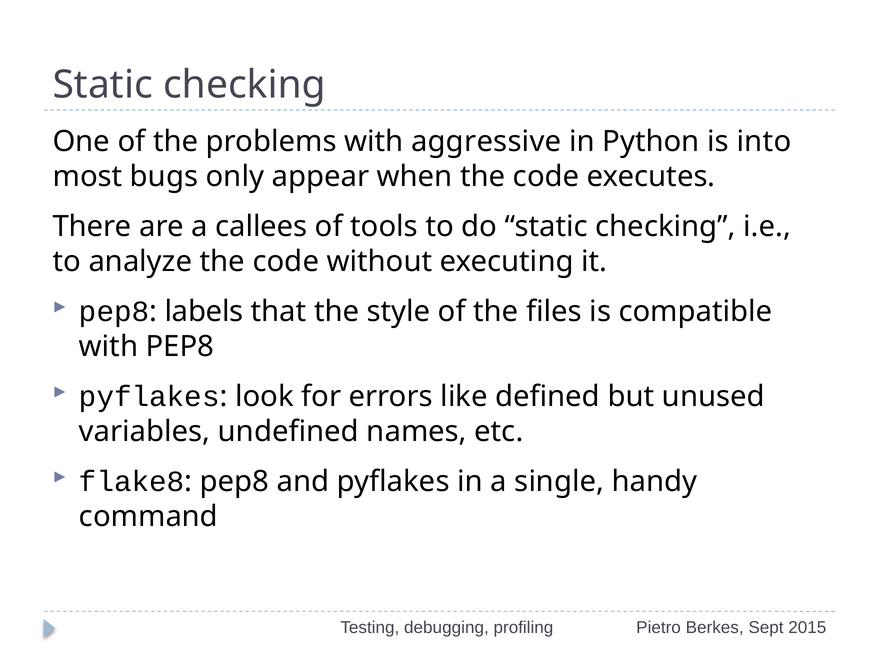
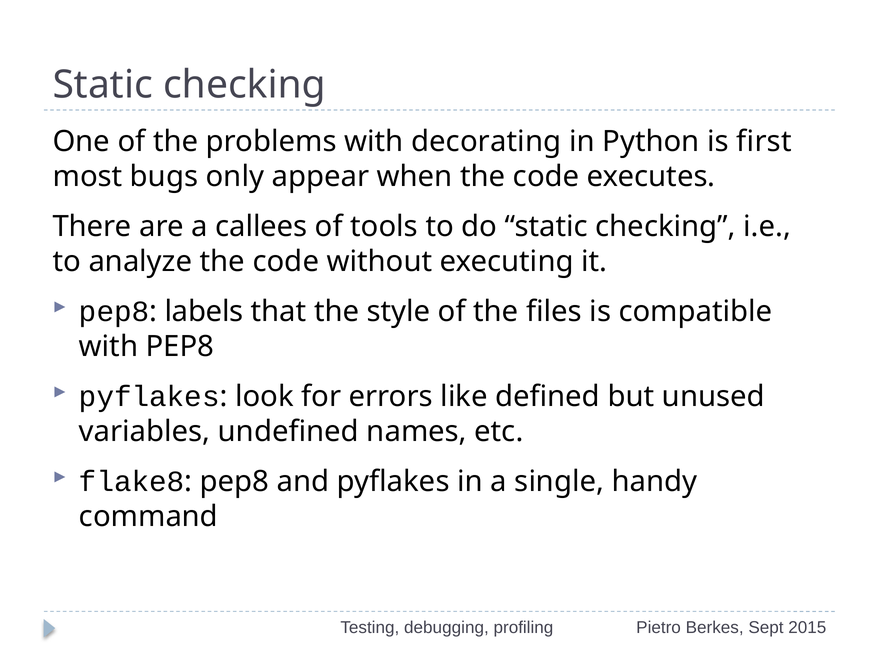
aggressive: aggressive -> decorating (486, 141)
into: into -> first (764, 141)
